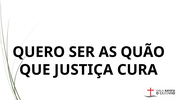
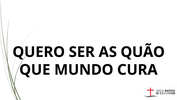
JUSTIÇA: JUSTIÇA -> MUNDO (84, 70)
